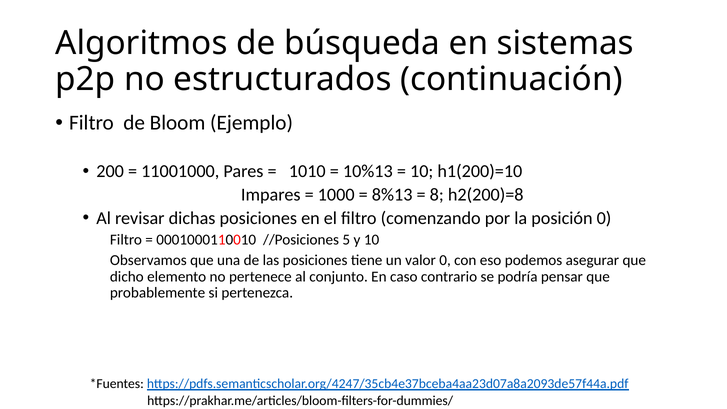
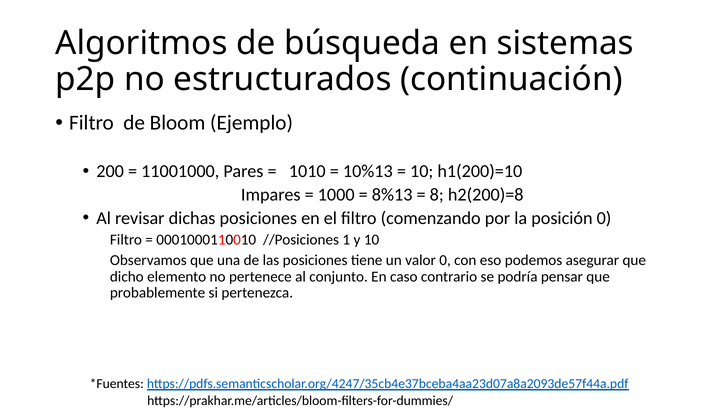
5: 5 -> 1 (346, 240)
